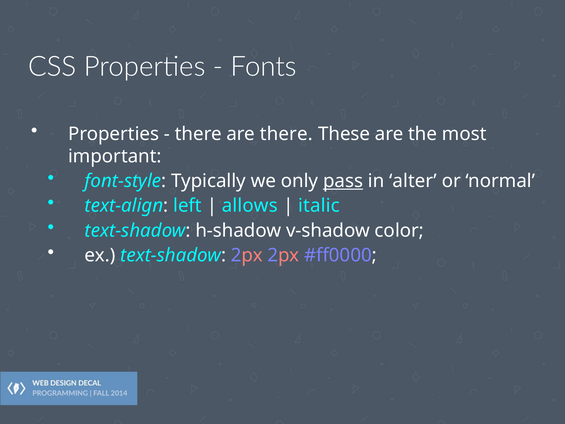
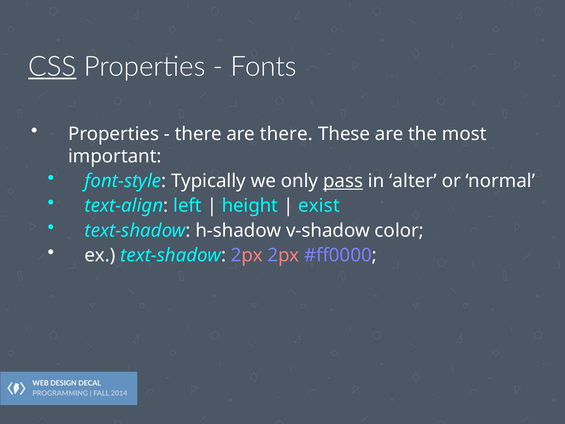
CSS underline: none -> present (52, 67)
allows: allows -> height (250, 206)
italic: italic -> exist (319, 206)
